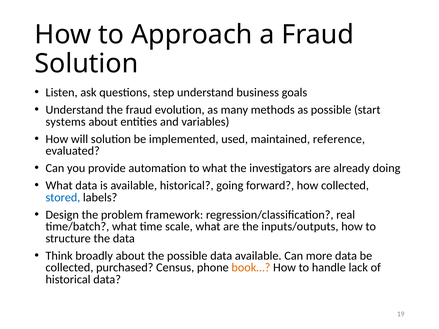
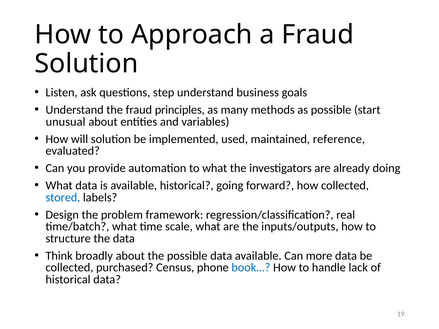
evolution: evolution -> principles (180, 110)
systems: systems -> unusual (66, 122)
book… colour: orange -> blue (251, 268)
